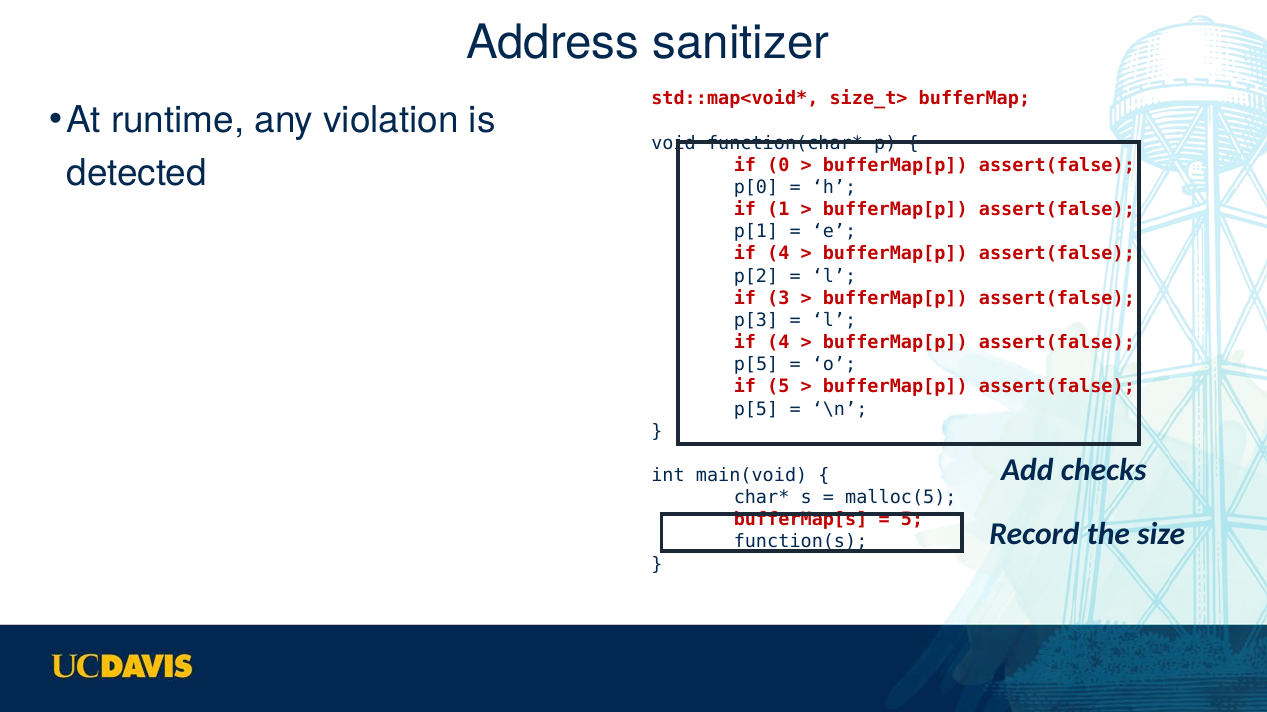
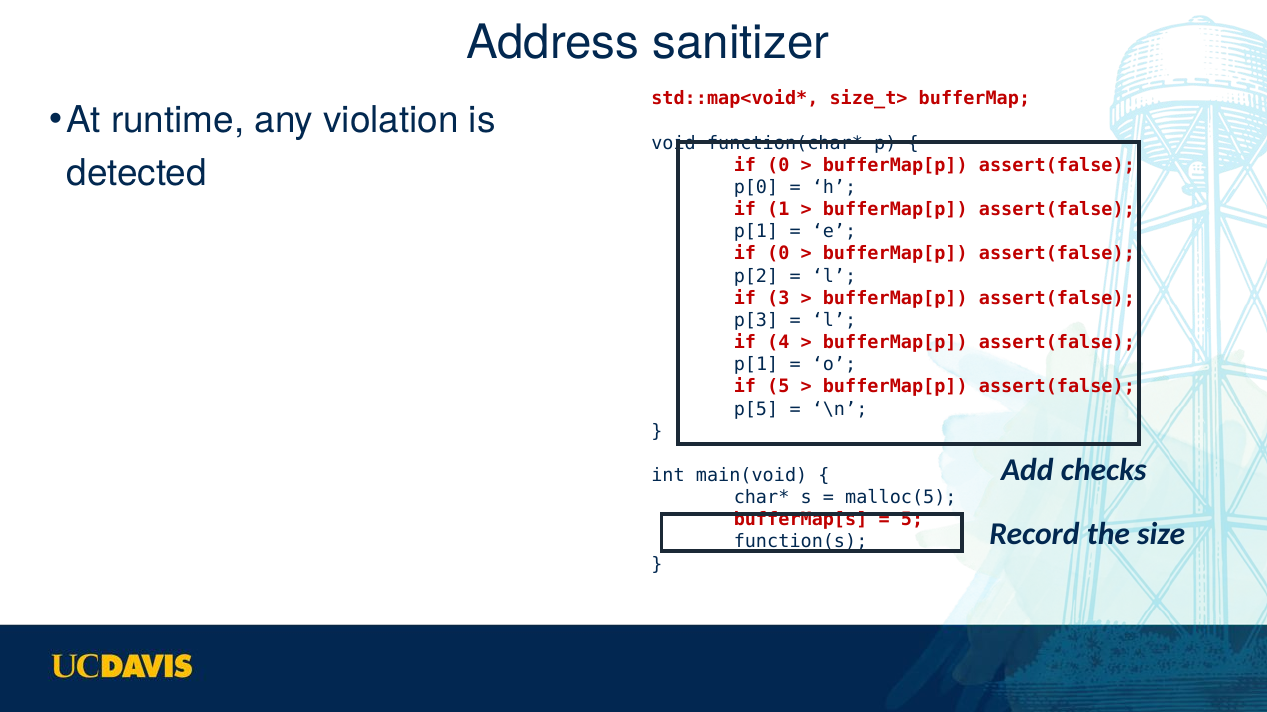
4: 4 -> 0 (778, 254)
p[5: p[5 -> p[1 (756, 365)
